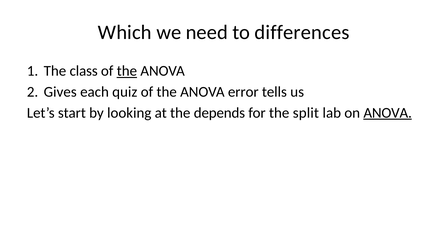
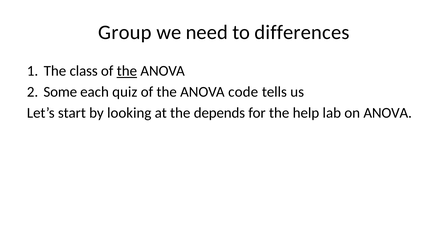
Which: Which -> Group (125, 33)
Gives: Gives -> Some (60, 92)
error: error -> code (243, 92)
split: split -> help (306, 113)
ANOVA underline: present -> none (388, 113)
